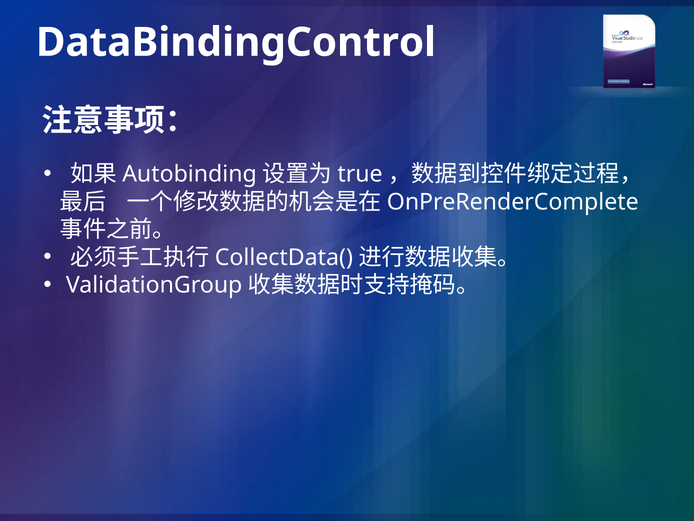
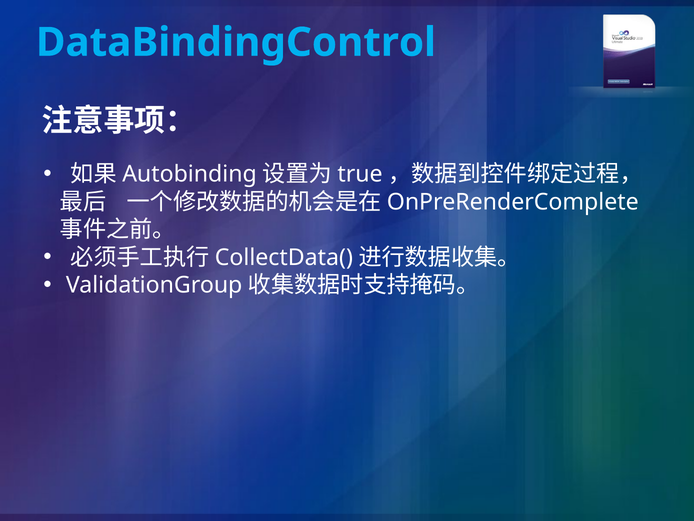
DataBindingControl colour: white -> light blue (236, 42)
